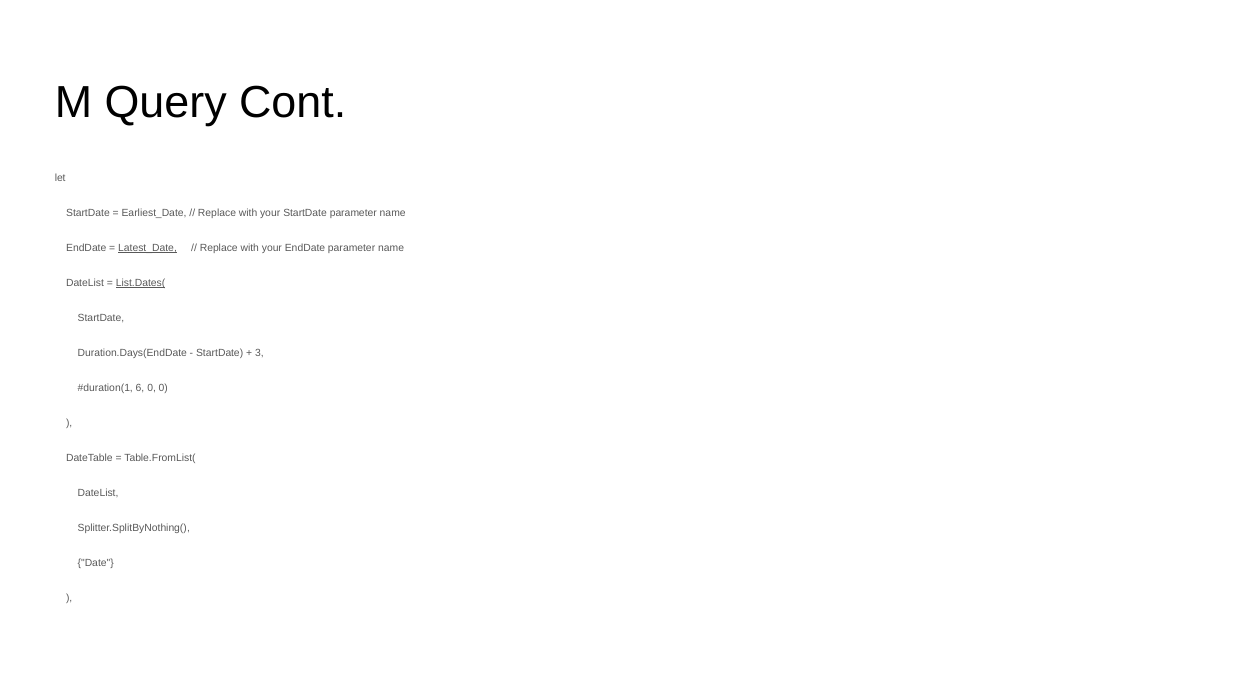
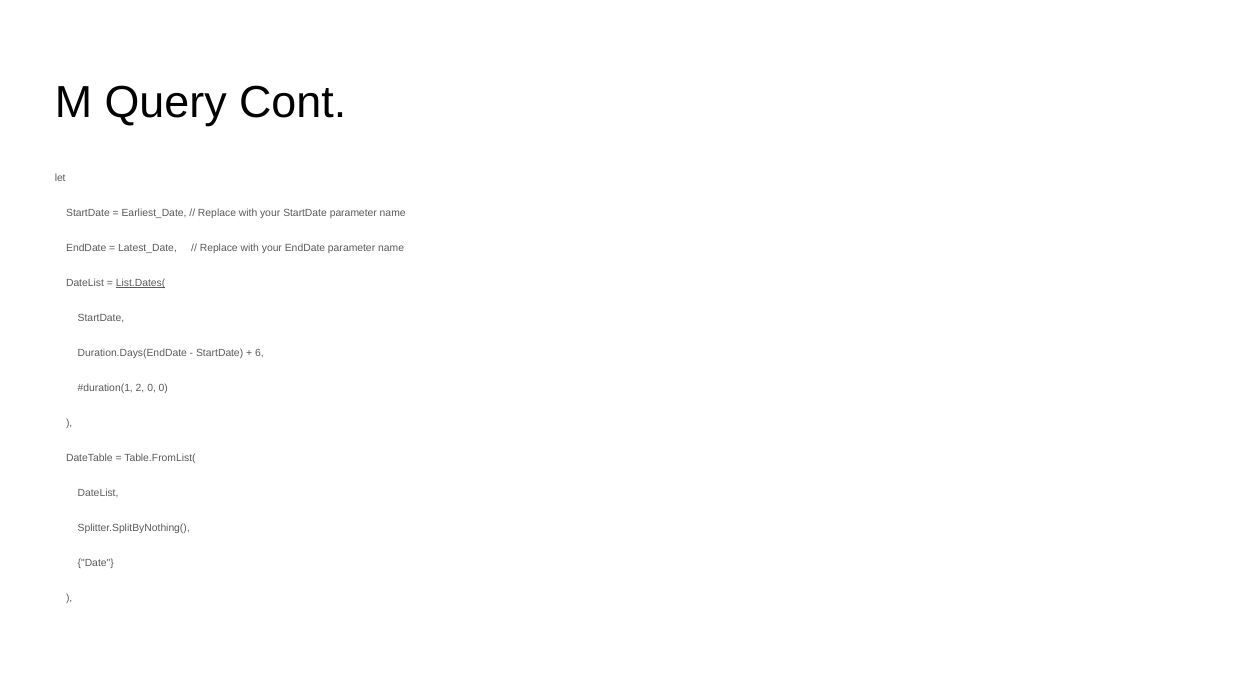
Latest_Date underline: present -> none (147, 248)
3: 3 -> 6 (259, 353)
6: 6 -> 2 (140, 388)
